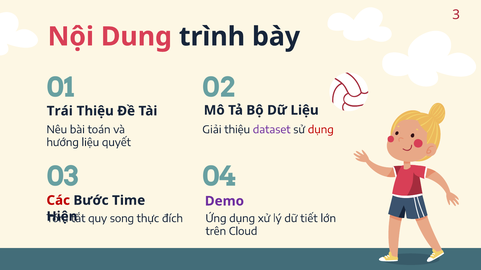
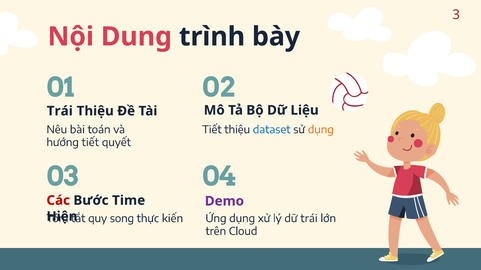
Giải: Giải -> Tiết (212, 130)
dataset colour: purple -> blue (272, 130)
dụng colour: red -> orange (321, 130)
hướng liệu: liệu -> tiết (90, 143)
đích: đích -> kiến (172, 219)
dữ tiết: tiết -> trái (309, 219)
